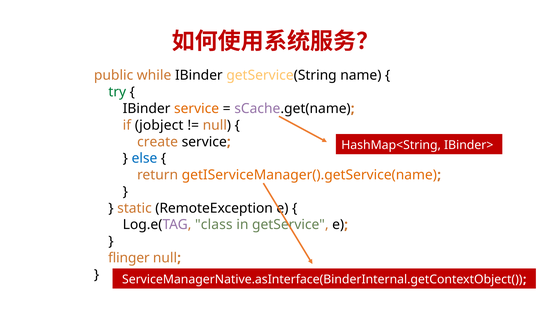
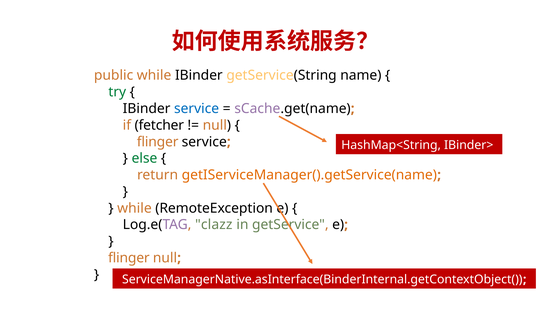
service colour: orange -> blue (197, 109)
jobject: jobject -> fetcher (159, 125)
create: create -> flinger (158, 142)
else colour: blue -> green (144, 158)
static: static -> while (134, 208)
class: class -> clazz (214, 225)
